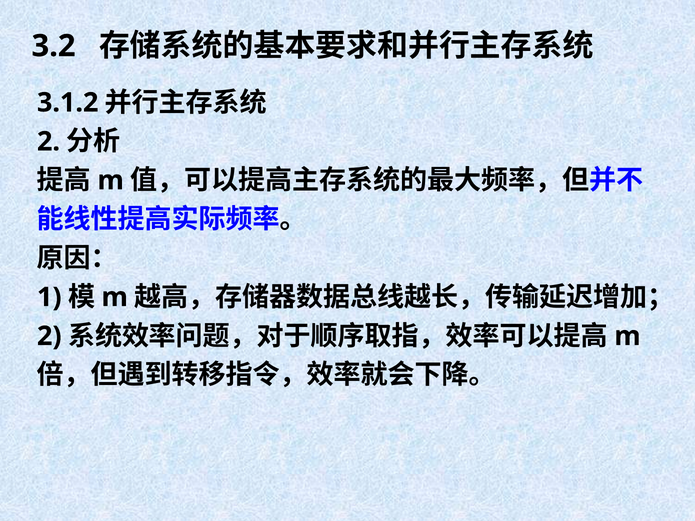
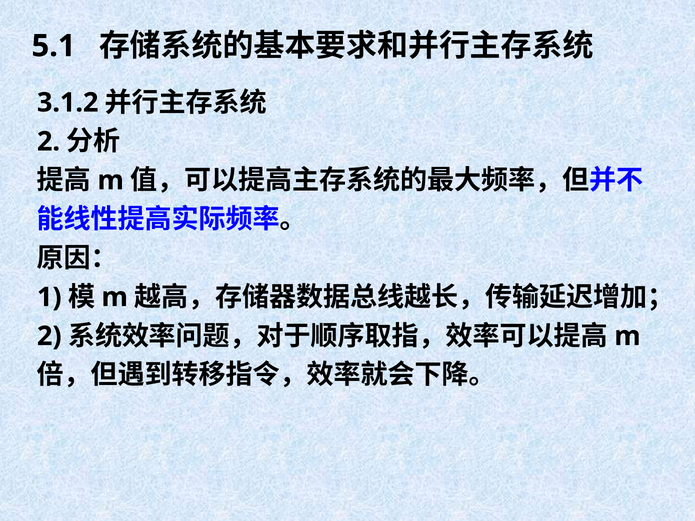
3.2: 3.2 -> 5.1 (54, 46)
